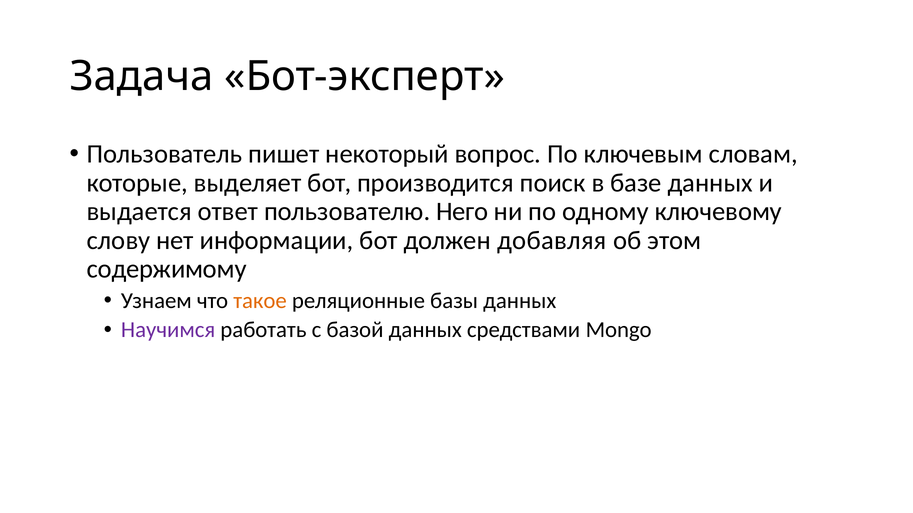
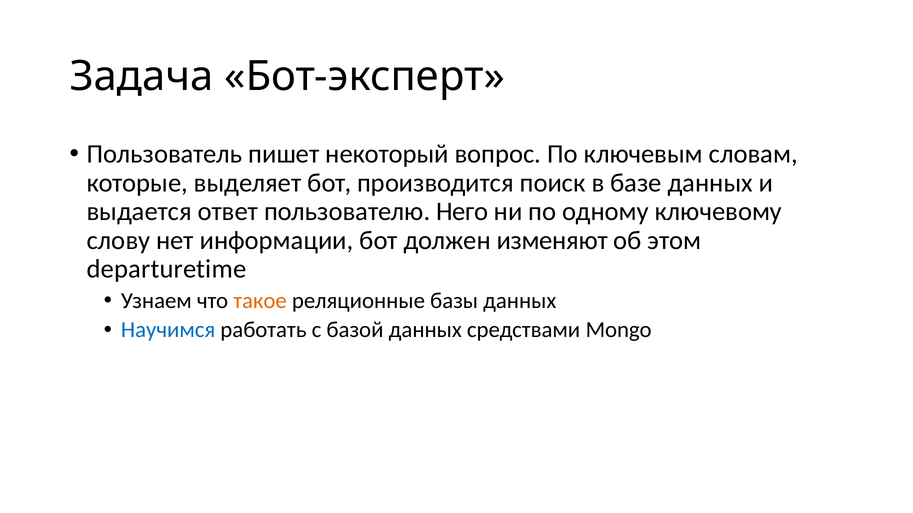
добавляя: добавляя -> изменяют (552, 241)
содержимому: содержимому -> departuretime (166, 269)
Научимся colour: purple -> blue (168, 330)
